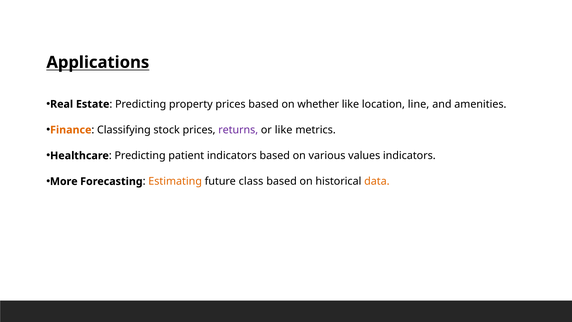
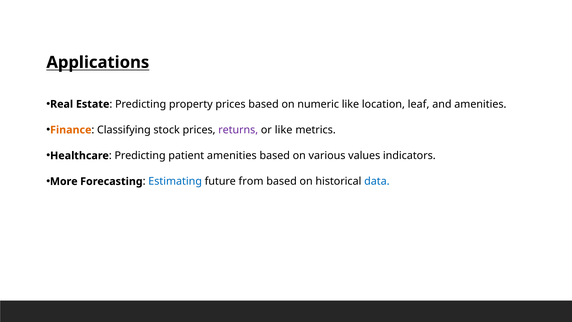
whether: whether -> numeric (318, 104)
line: line -> leaf (419, 104)
patient indicators: indicators -> amenities (232, 156)
Estimating colour: orange -> blue (175, 181)
class: class -> from (251, 181)
data colour: orange -> blue (377, 181)
